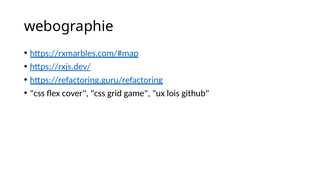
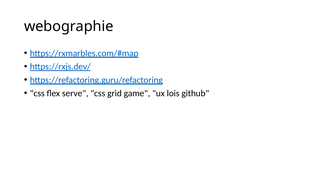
cover: cover -> serve (75, 93)
